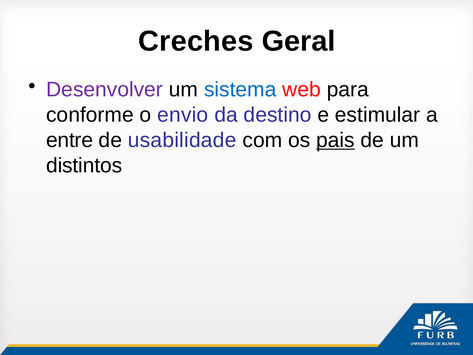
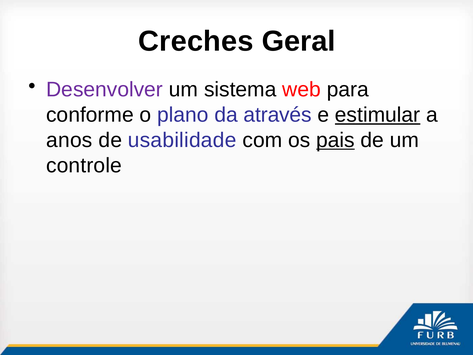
sistema colour: blue -> black (240, 90)
envio: envio -> plano (183, 115)
destino: destino -> através (278, 115)
estimular underline: none -> present (378, 115)
entre: entre -> anos (69, 140)
distintos: distintos -> controle (84, 165)
